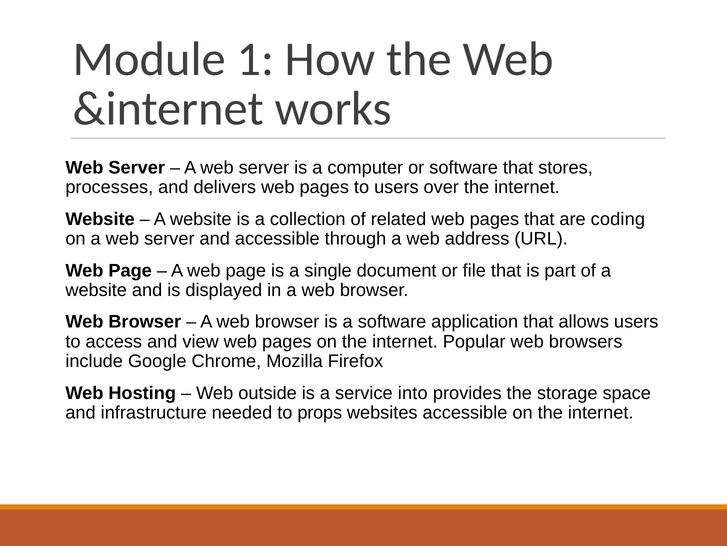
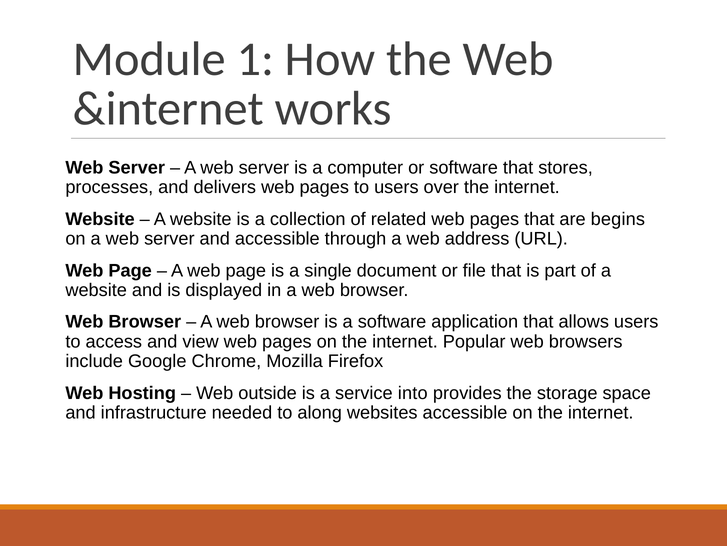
coding: coding -> begins (618, 219)
props: props -> along (320, 412)
